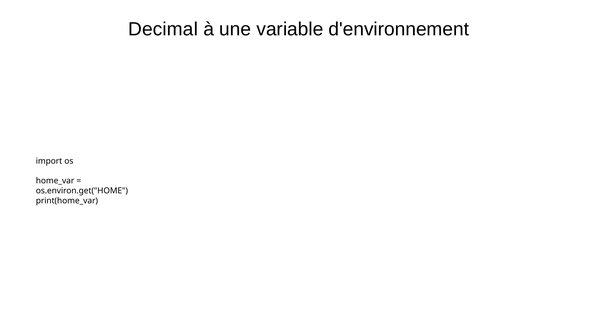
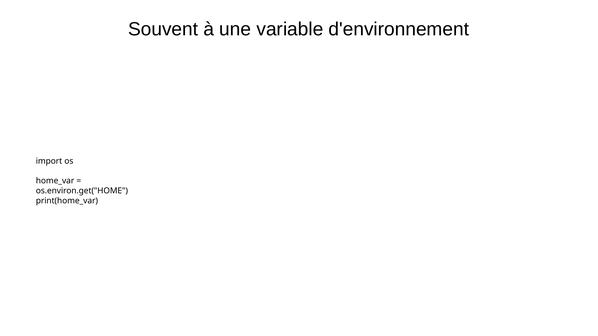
Decimal: Decimal -> Souvent (163, 29)
